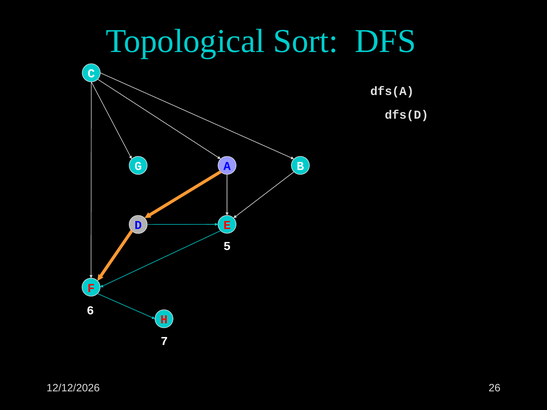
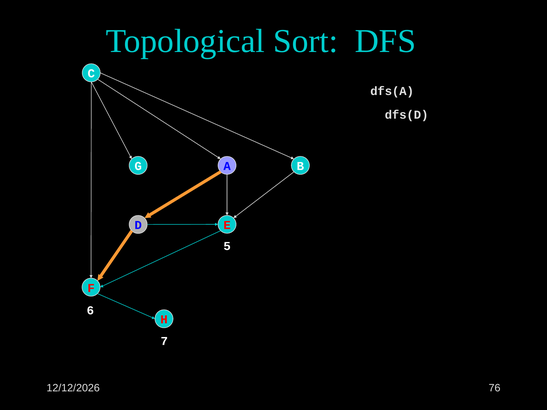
26: 26 -> 76 (495, 388)
